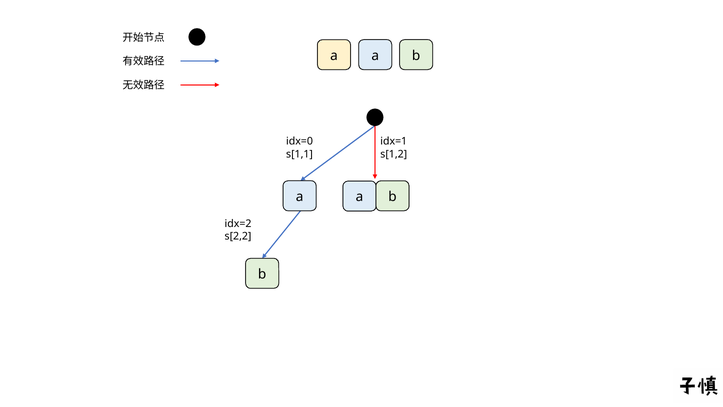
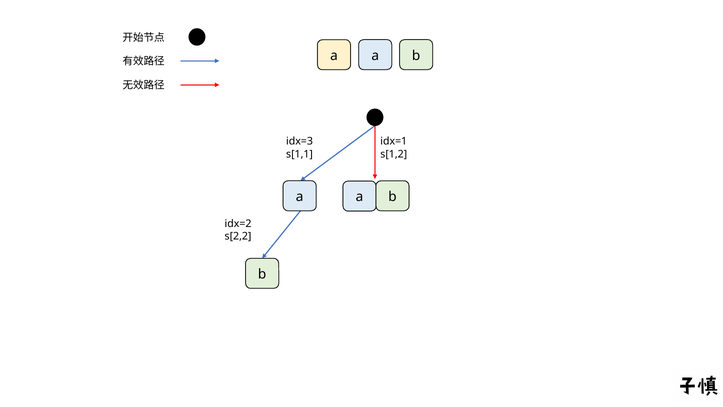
idx=0: idx=0 -> idx=3 (300, 141)
